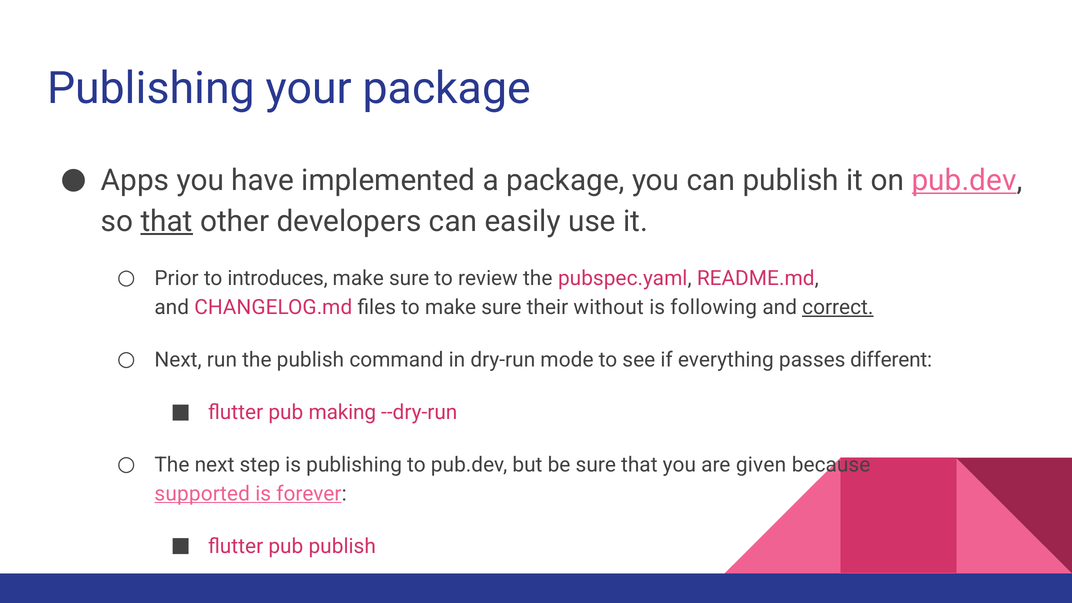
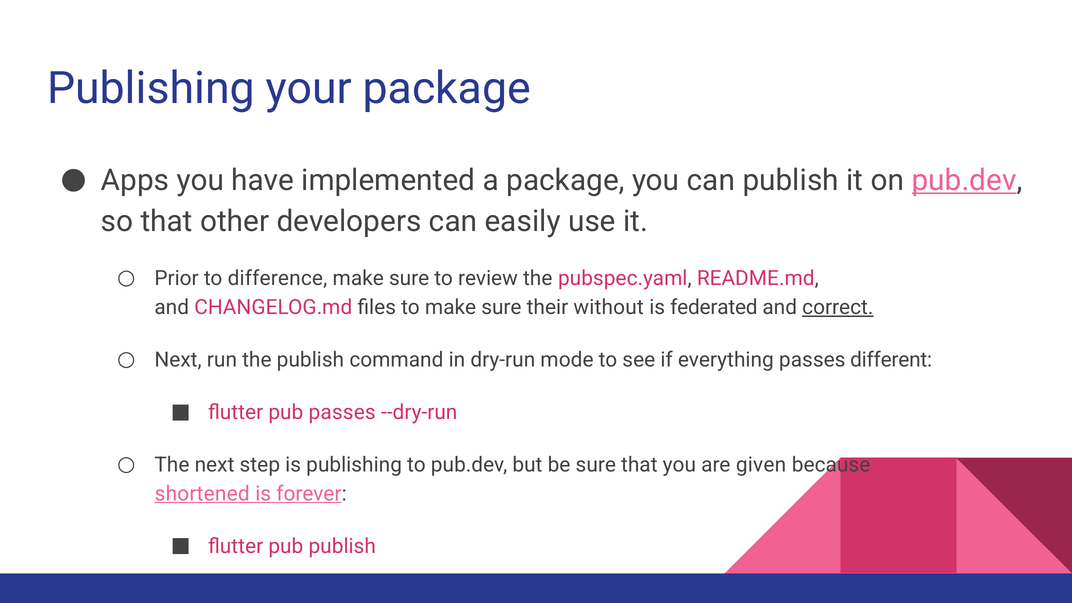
that underline: present -> none (167, 221)
introduces: introduces -> difference (277, 279)
following: following -> federated (714, 307)
pub making: making -> passes (342, 412)
supported: supported -> shortened (202, 494)
